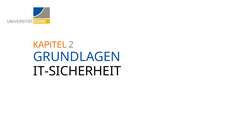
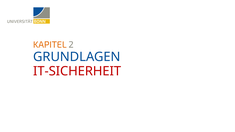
IT-SICHERHEIT colour: black -> red (77, 71)
